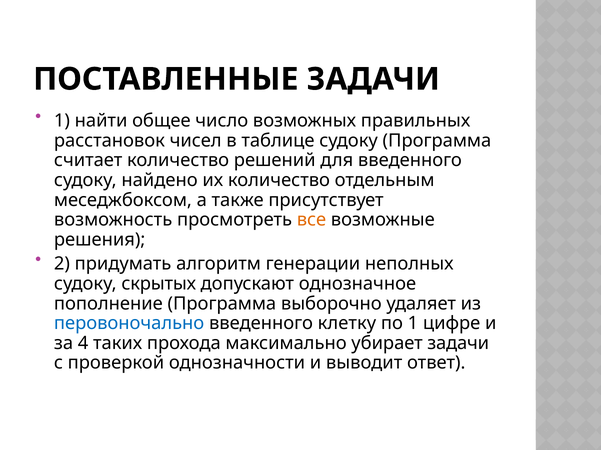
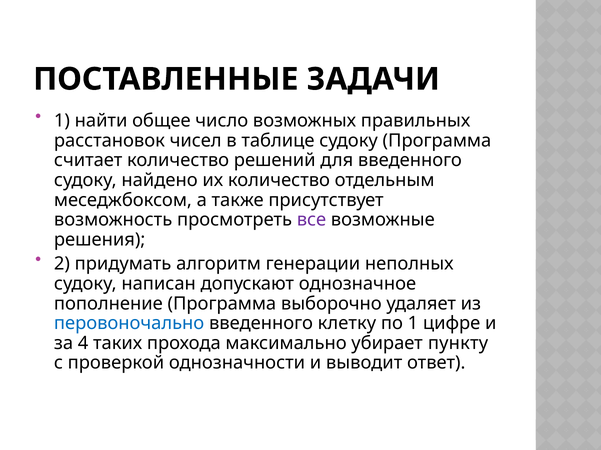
все colour: orange -> purple (312, 220)
скрытых: скрытых -> написан (159, 284)
убирает задачи: задачи -> пункту (458, 344)
